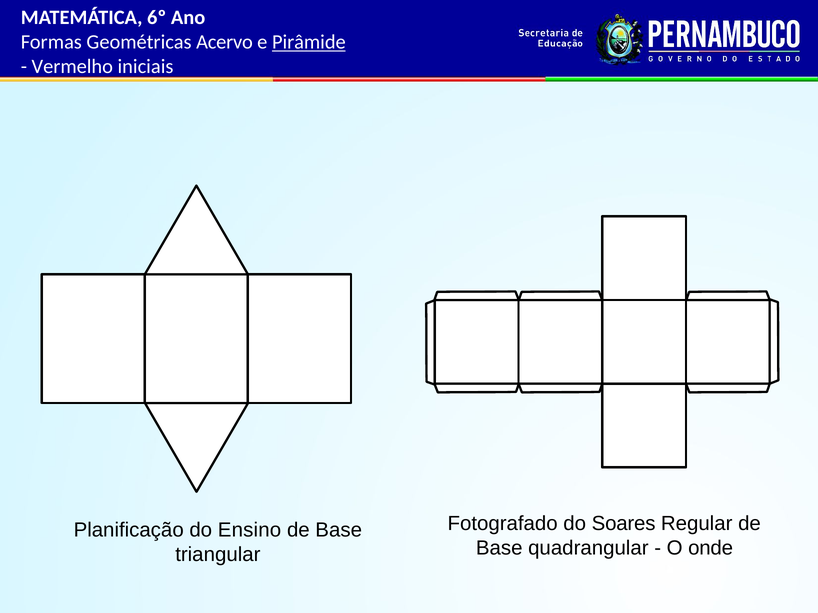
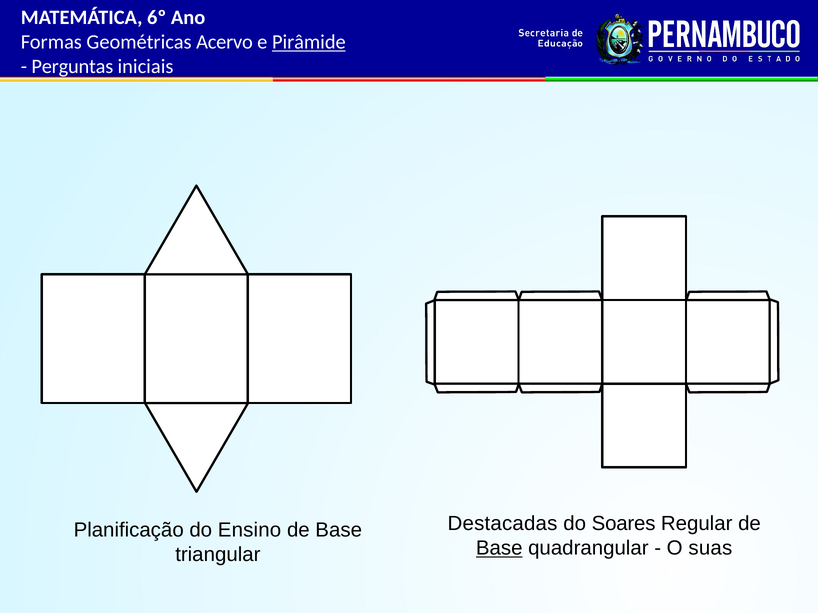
Vermelho: Vermelho -> Perguntas (72, 67)
Fotografado: Fotografado -> Destacadas (502, 524)
Base underline: none -> present (499, 549)
onde: onde -> suas (710, 549)
